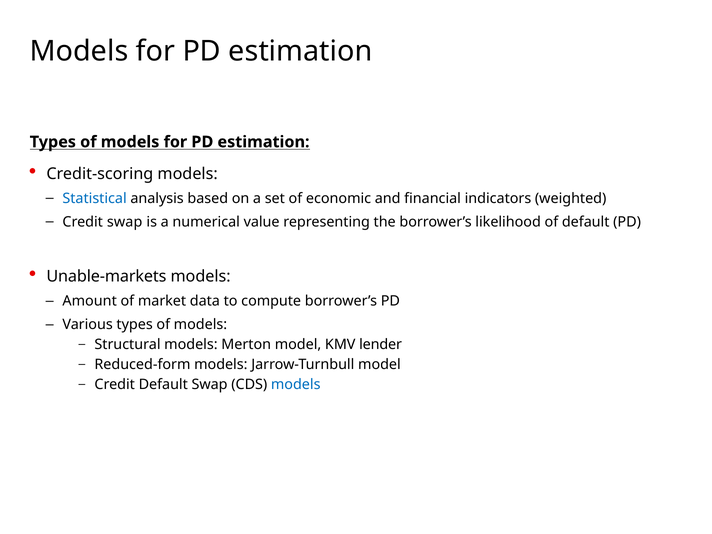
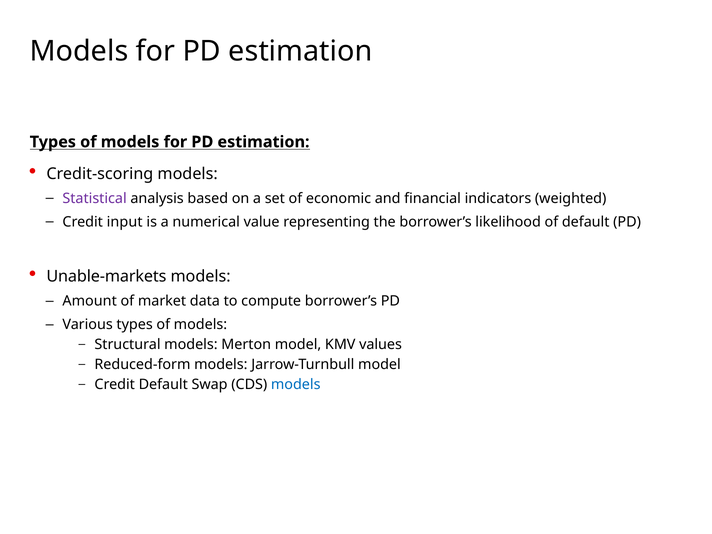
Statistical colour: blue -> purple (95, 198)
Credit swap: swap -> input (125, 222)
lender: lender -> values (381, 345)
